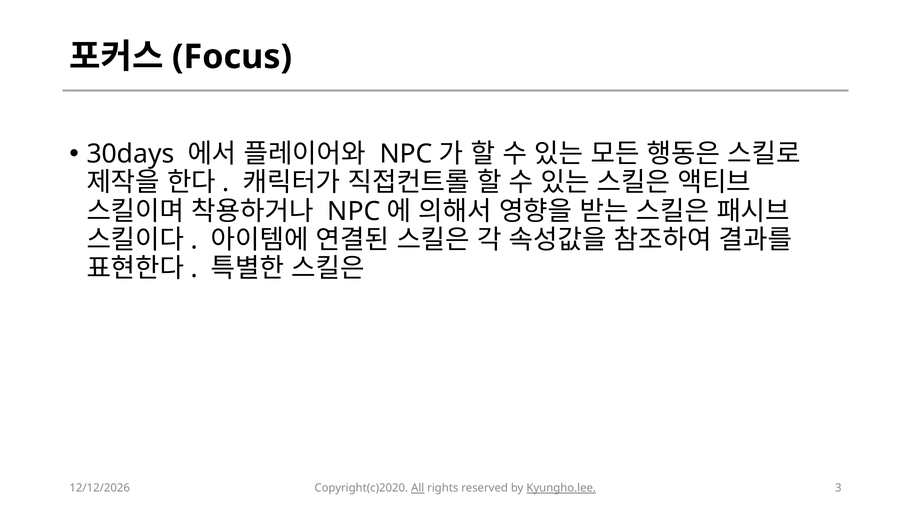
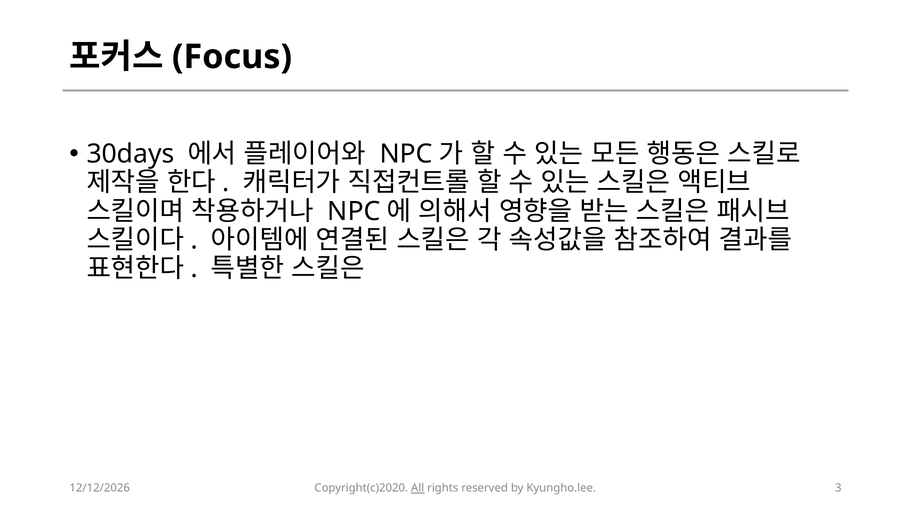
Kyungho.lee underline: present -> none (561, 488)
